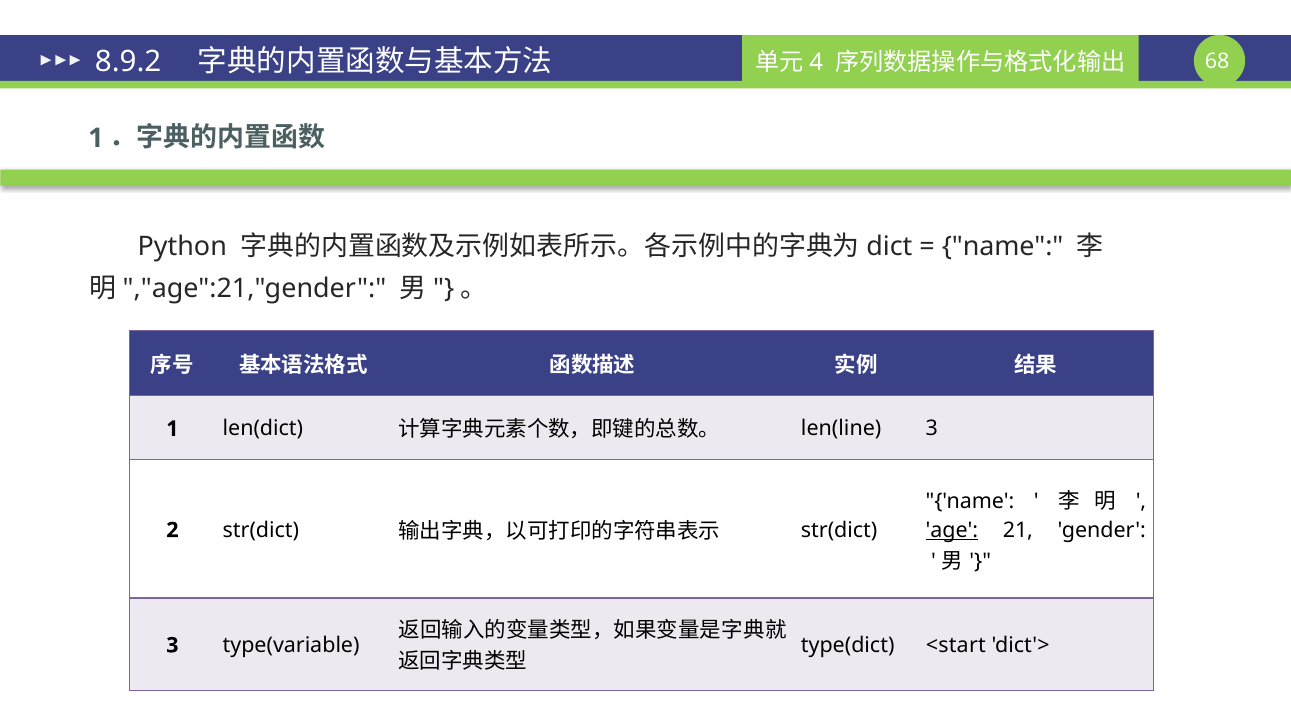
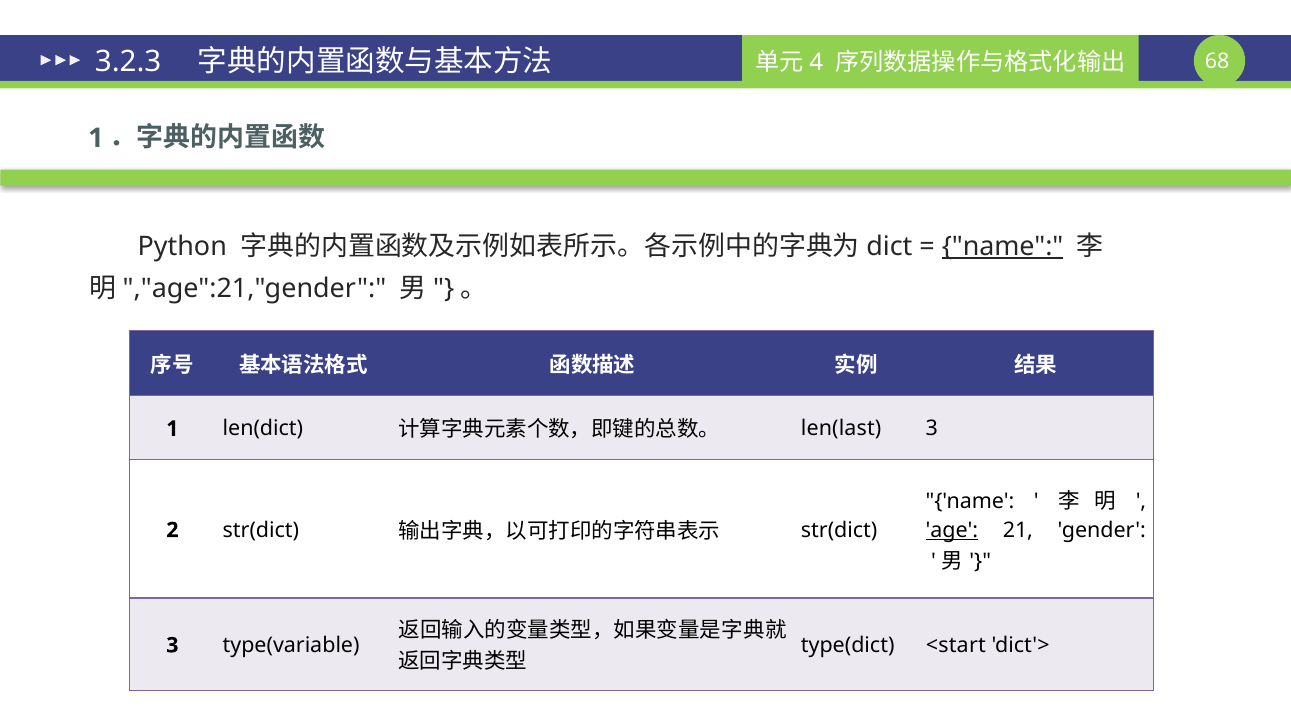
8.9.2: 8.9.2 -> 3.2.3 (128, 62)
name underline: none -> present (1003, 246)
len(line: len(line -> len(last (841, 429)
